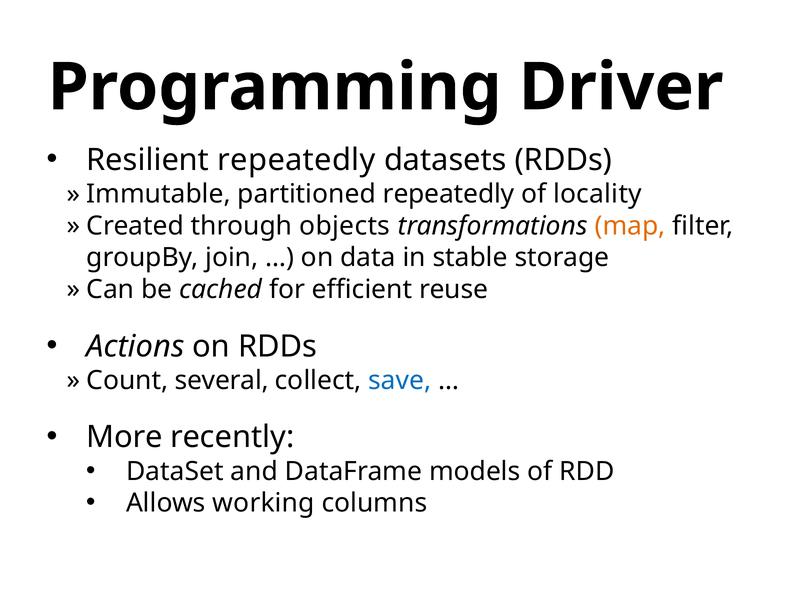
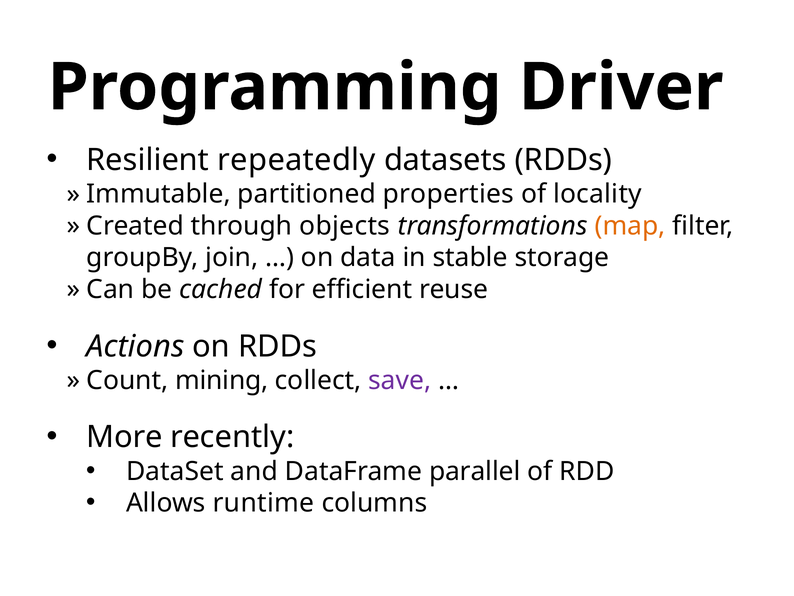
partitioned repeatedly: repeatedly -> properties (448, 194)
several: several -> mining (222, 380)
save colour: blue -> purple (400, 380)
models: models -> parallel (475, 471)
working: working -> runtime (263, 503)
